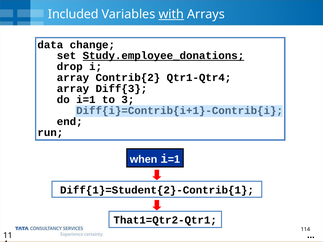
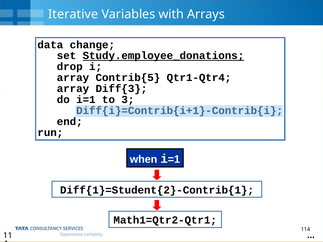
Included: Included -> Iterative (73, 14)
with underline: present -> none (171, 14)
Contrib{2: Contrib{2 -> Contrib{5 (128, 78)
That1=Qtr2-Qtr1: That1=Qtr2-Qtr1 -> Math1=Qtr2-Qtr1 (165, 220)
